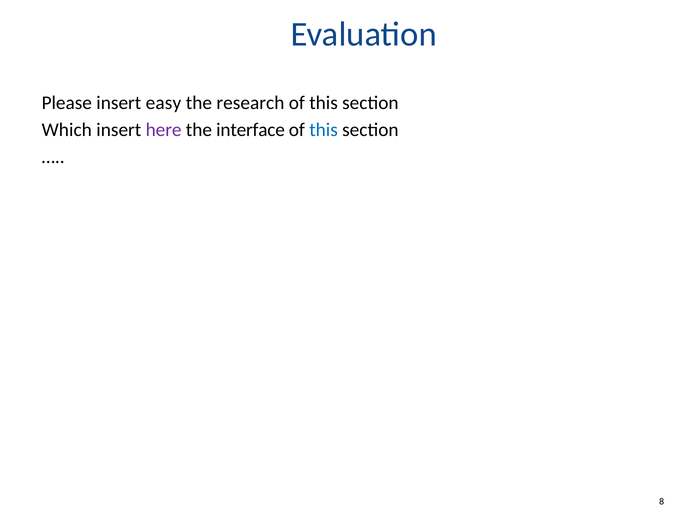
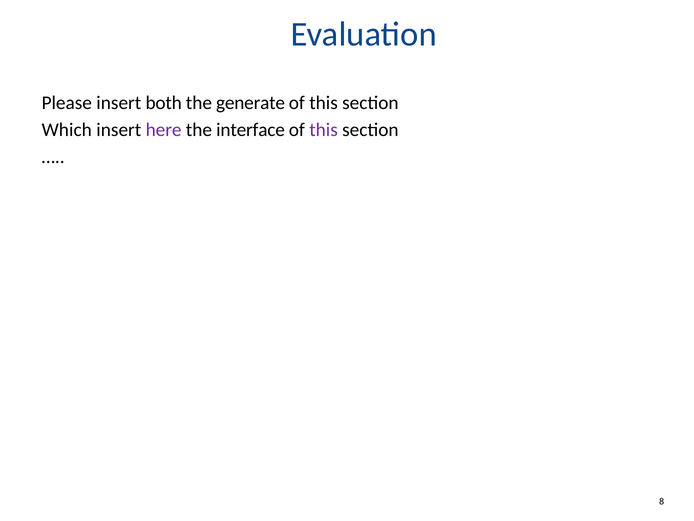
easy: easy -> both (164, 103)
research: research -> generate (251, 103)
this colour: blue -> purple (324, 130)
